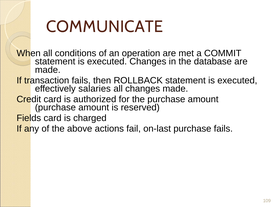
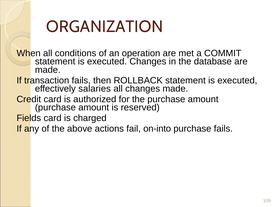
COMMUNICATE: COMMUNICATE -> ORGANIZATION (105, 27)
on-last: on-last -> on-into (157, 129)
